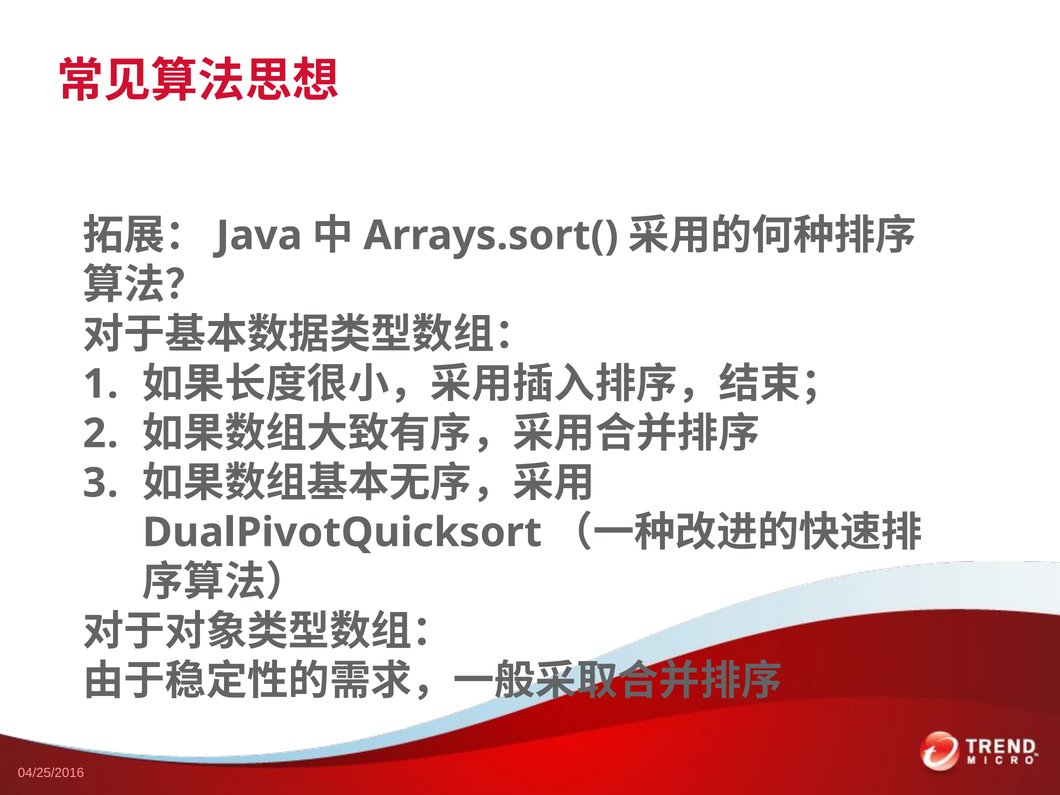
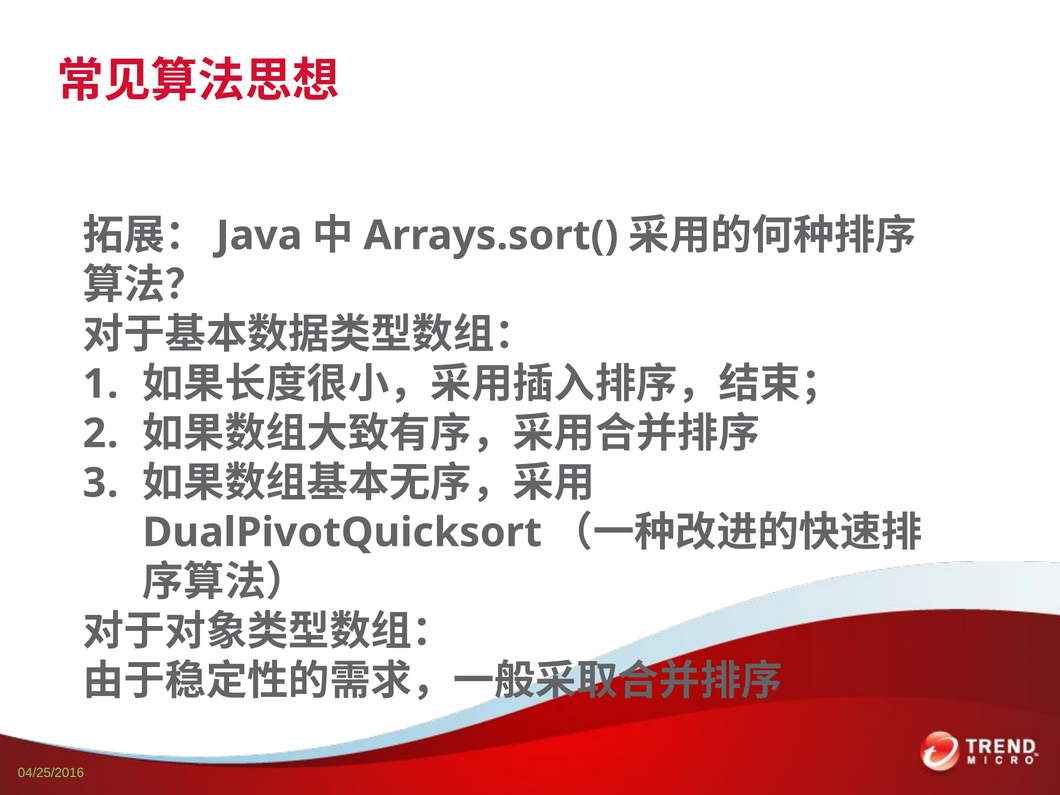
04/25/2016 colour: pink -> light green (51, 773)
